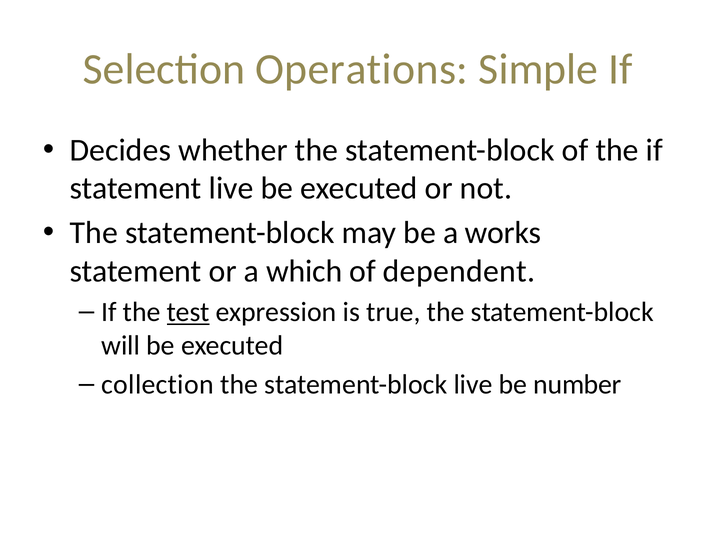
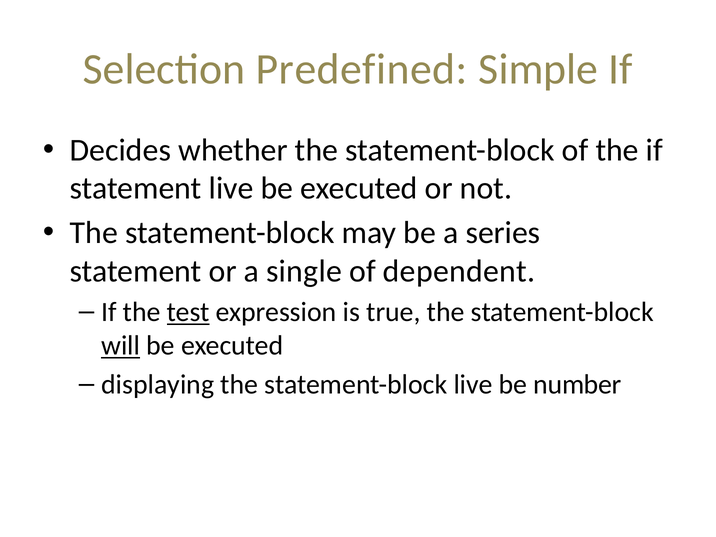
Operations: Operations -> Predefined (362, 69)
works: works -> series (503, 233)
which: which -> single (304, 271)
will underline: none -> present (121, 346)
collection: collection -> displaying (158, 385)
